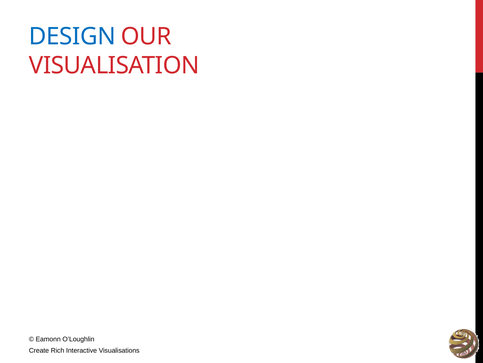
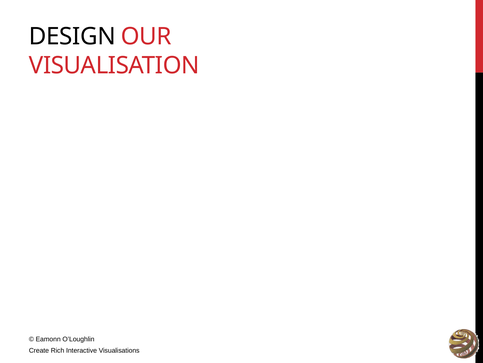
DESIGN colour: blue -> black (72, 36)
